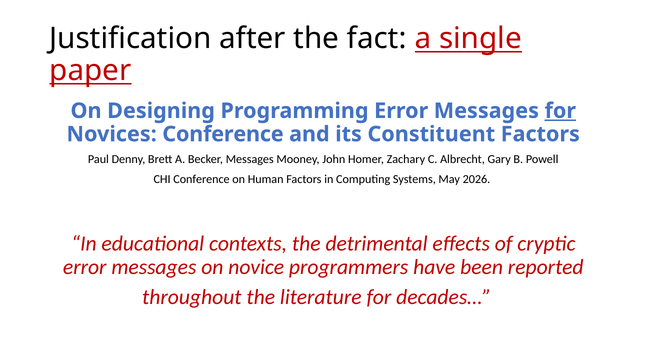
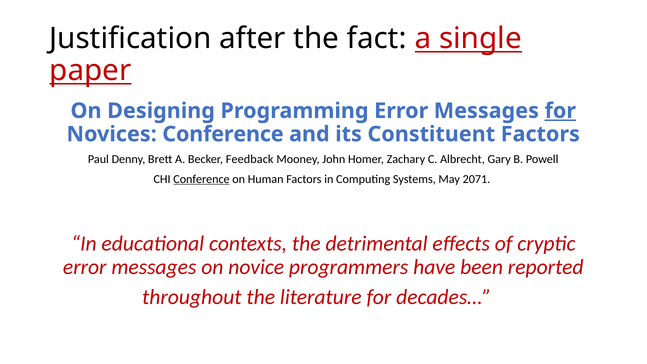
Becker Messages: Messages -> Feedback (250, 159)
Conference underline: none -> present (201, 179)
2026: 2026 -> 2071 (476, 179)
